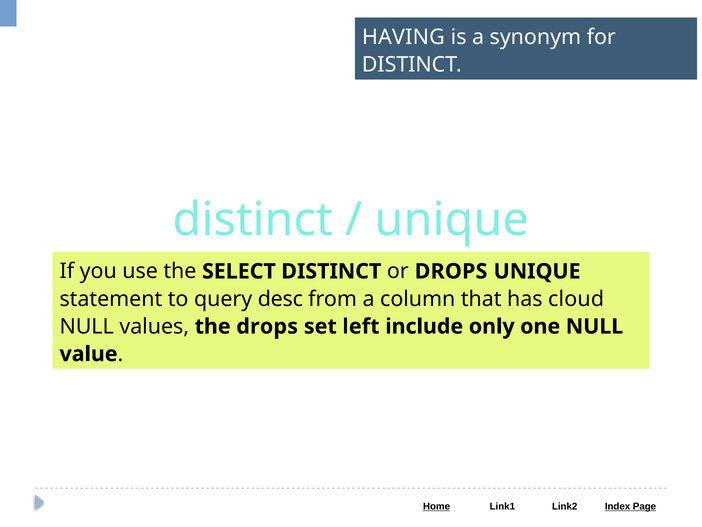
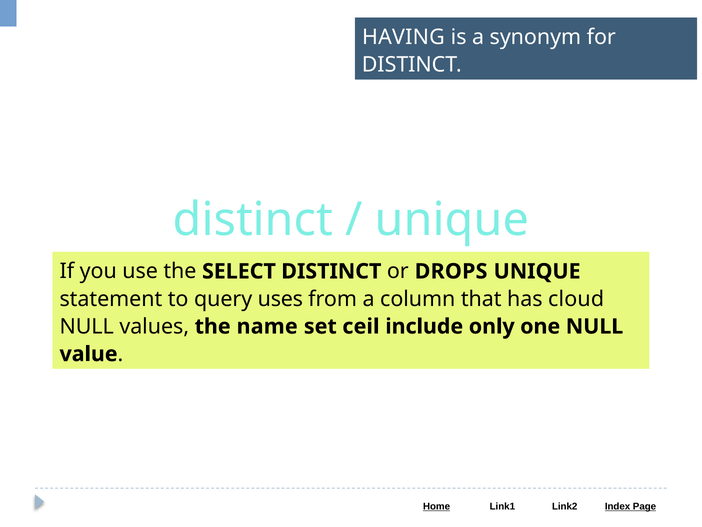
desc: desc -> uses (280, 299)
the drops: drops -> name (267, 326)
left: left -> ceil (361, 326)
